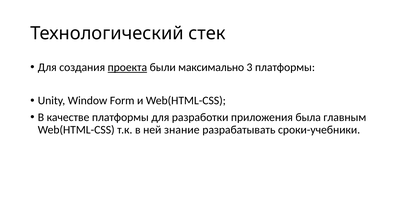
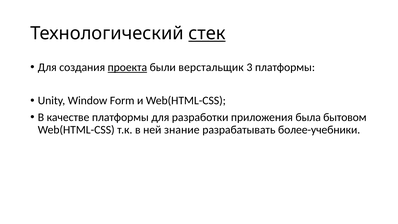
стек underline: none -> present (207, 33)
максимально: максимально -> верстальщик (211, 67)
главным: главным -> бытовом (345, 117)
сроки-учебники: сроки-учебники -> более-учебники (319, 130)
